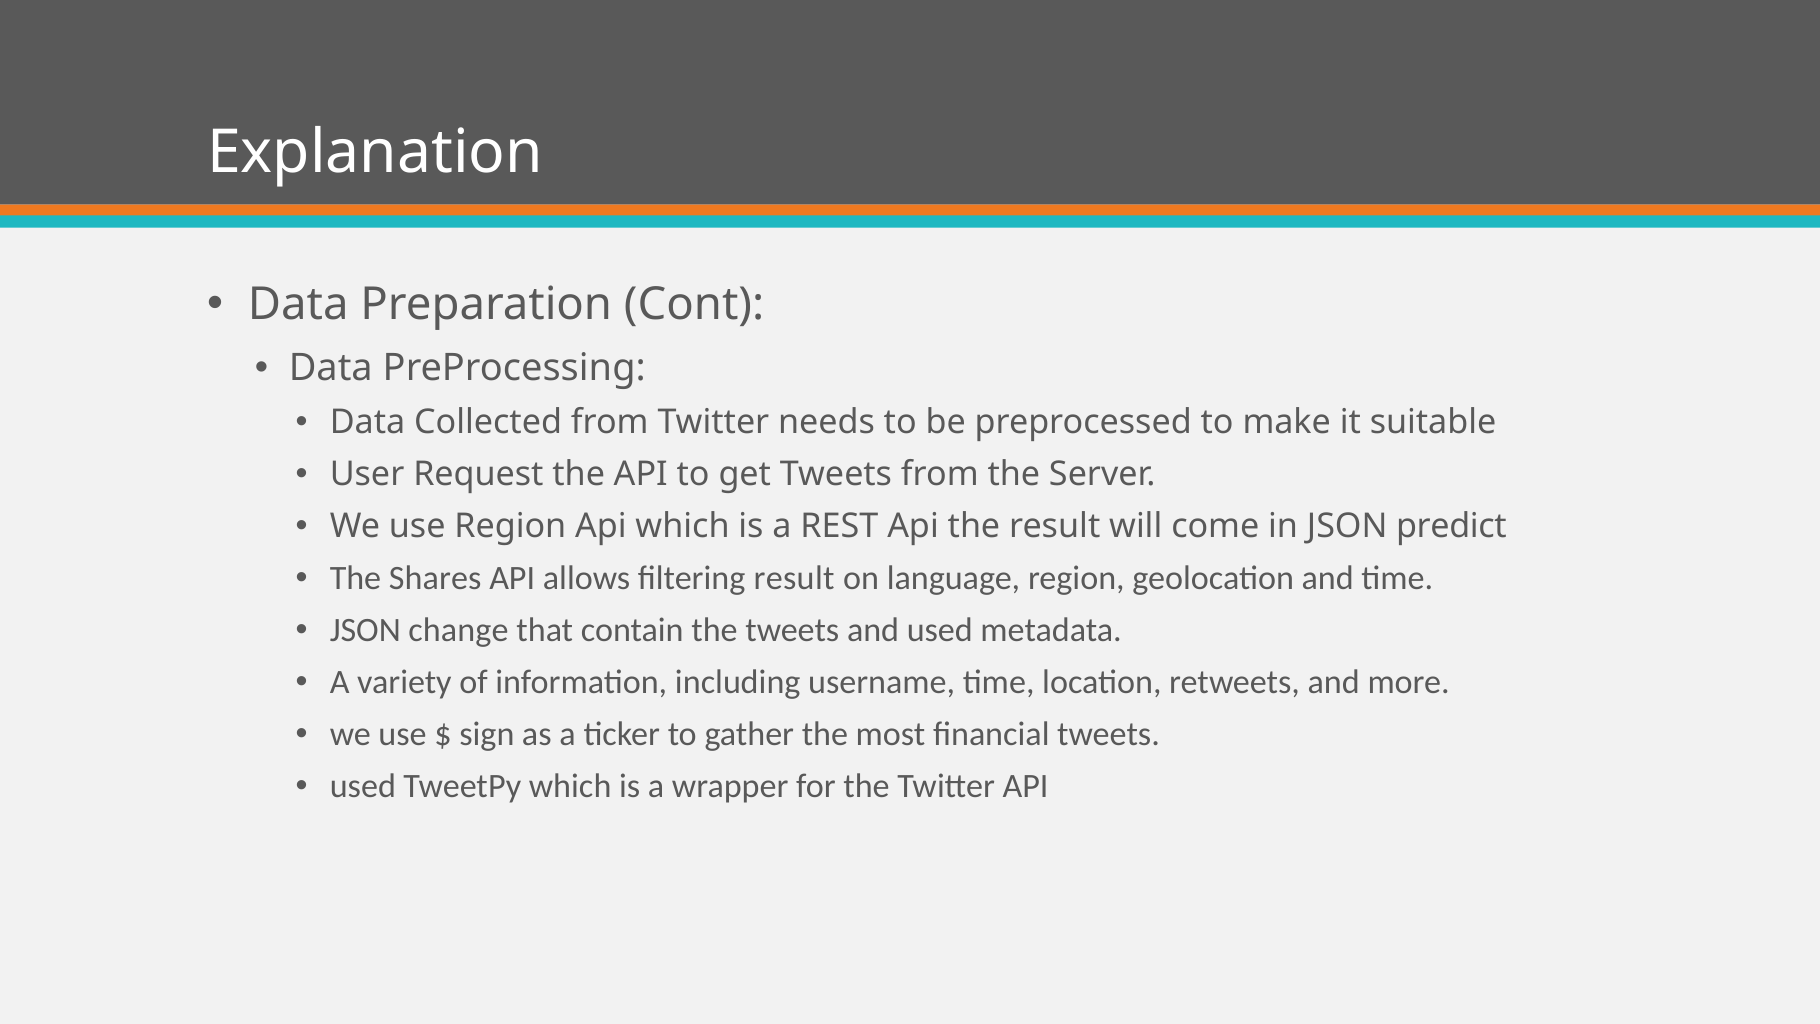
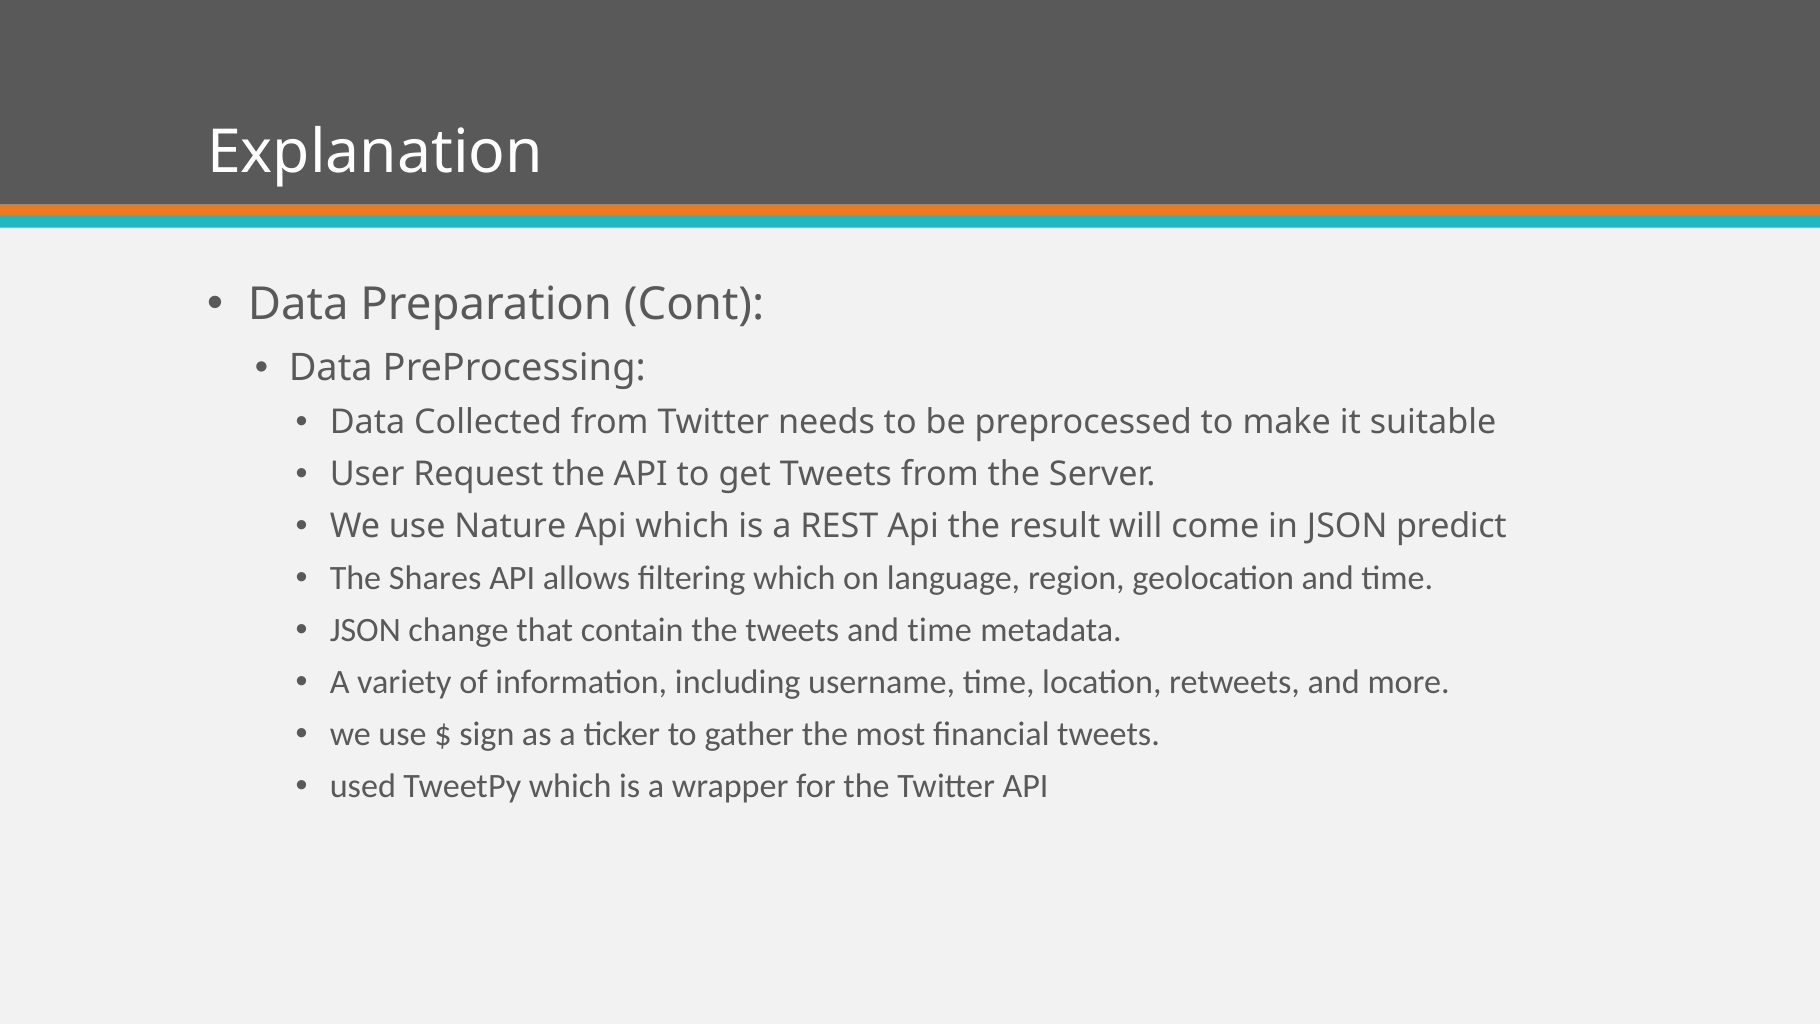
use Region: Region -> Nature (510, 526)
filtering result: result -> which (794, 578)
tweets and used: used -> time (940, 630)
